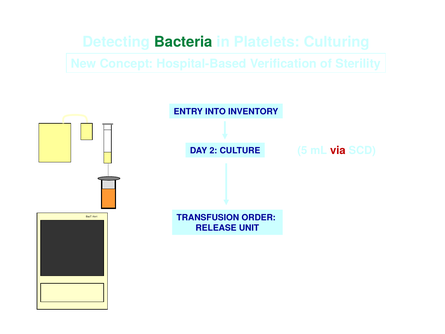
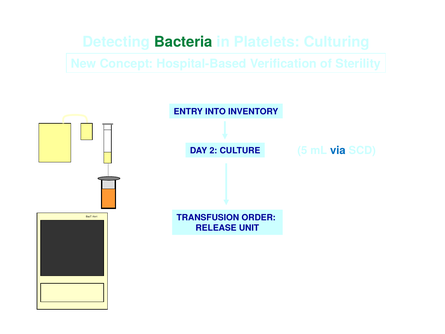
via colour: red -> blue (338, 151)
